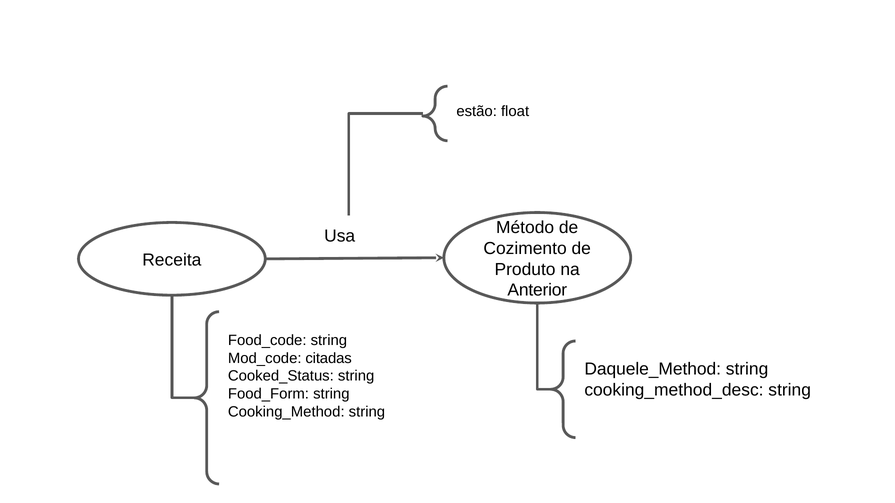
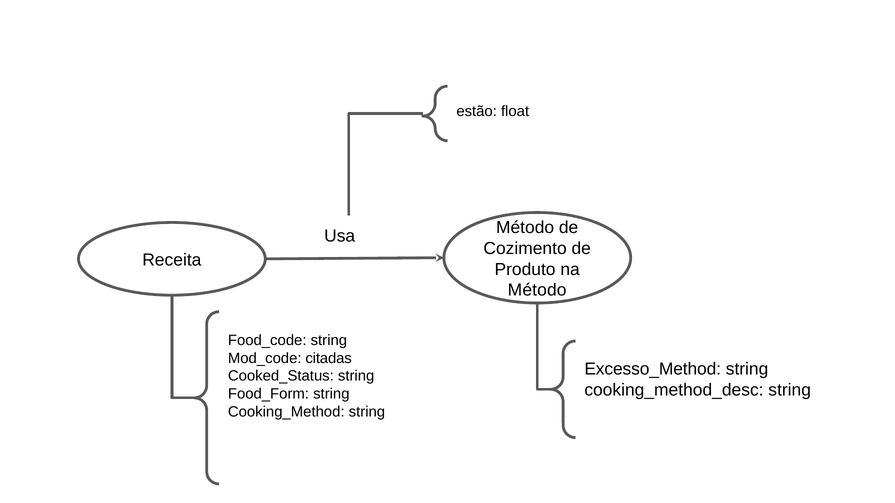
Anterior: Anterior -> Método (537, 291)
Daquele_Method: Daquele_Method -> Excesso_Method (653, 370)
